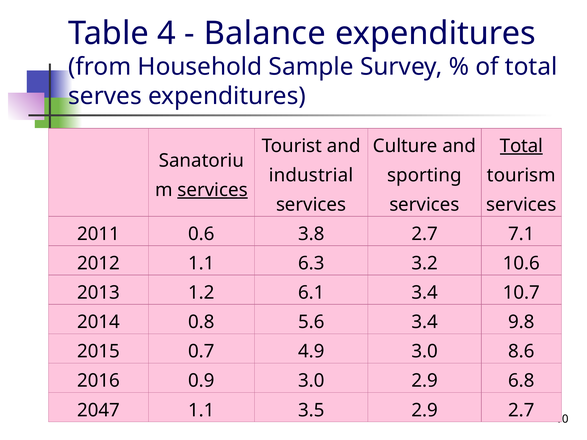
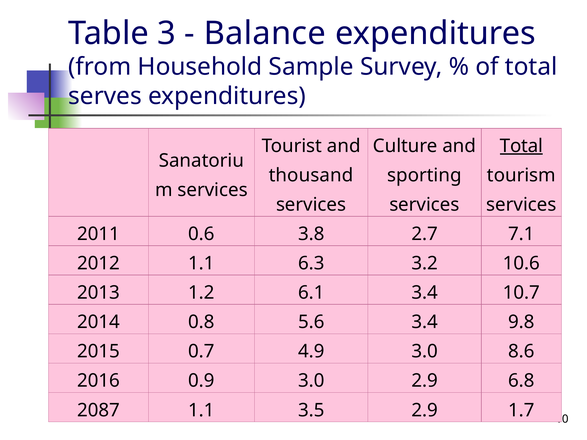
4: 4 -> 3 (167, 33)
industrial: industrial -> thousand (311, 175)
services underline: present -> none (213, 190)
2047: 2047 -> 2087 (98, 410)
2.9 2.7: 2.7 -> 1.7 (521, 410)
